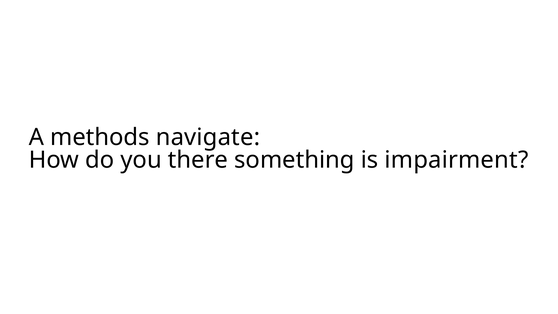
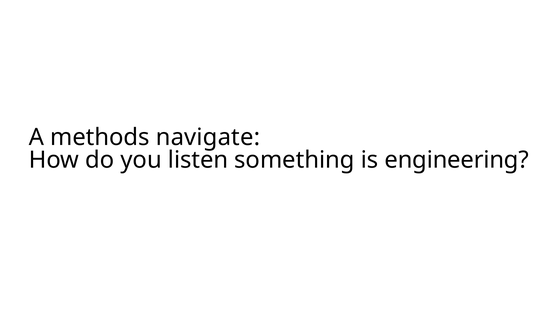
there: there -> listen (198, 160)
impairment: impairment -> engineering (457, 160)
